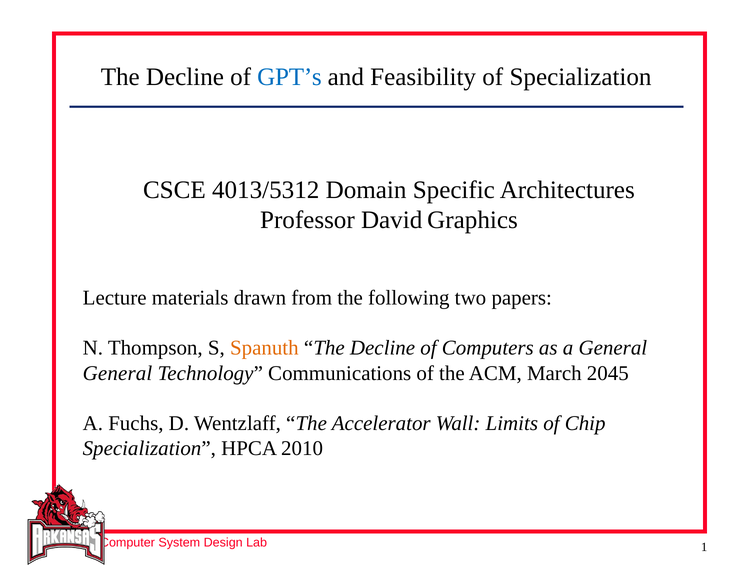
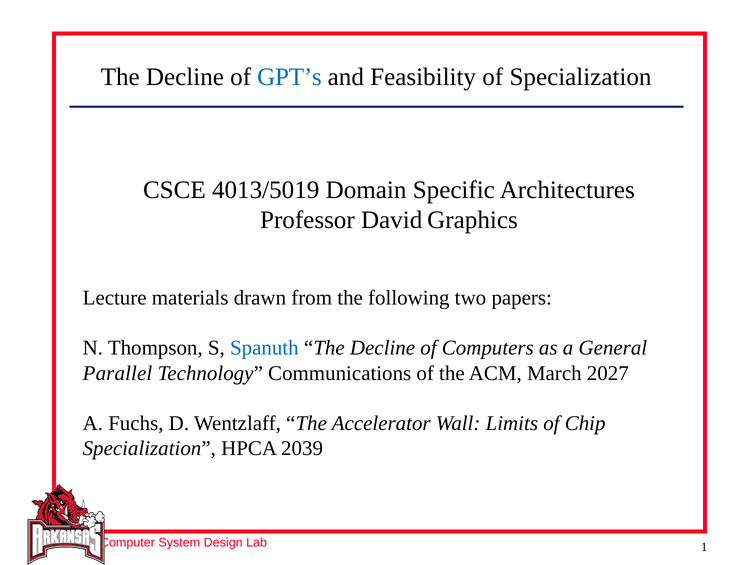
4013/5312: 4013/5312 -> 4013/5019 (266, 190)
Spanuth colour: orange -> blue (264, 348)
General: General -> Parallel (117, 373)
2045: 2045 -> 2027 (608, 373)
2010: 2010 -> 2039 (302, 448)
